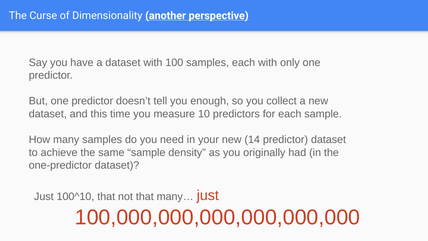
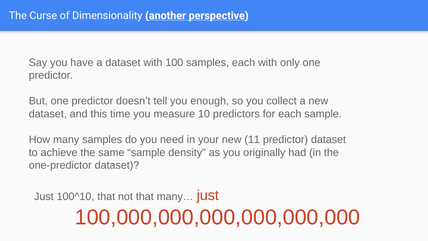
14: 14 -> 11 (252, 139)
